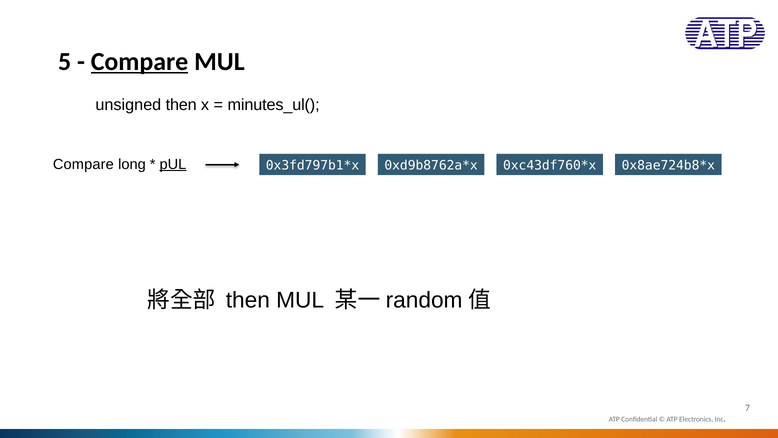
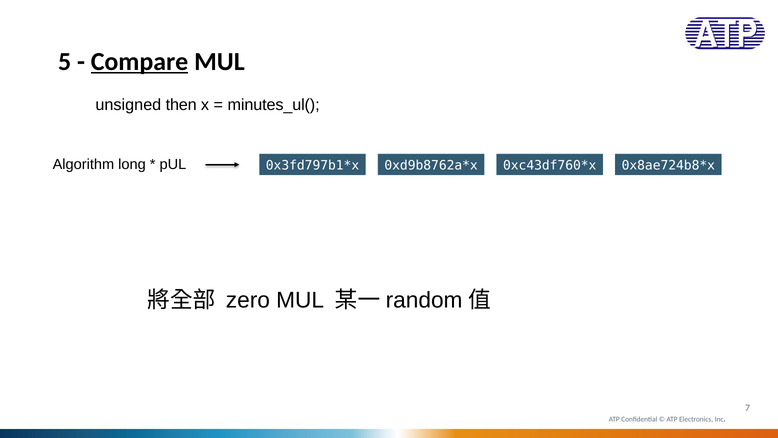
Compare: Compare -> Algorithm (83, 164)
pUL underline: present -> none (173, 164)
then: then -> zero (248, 300)
